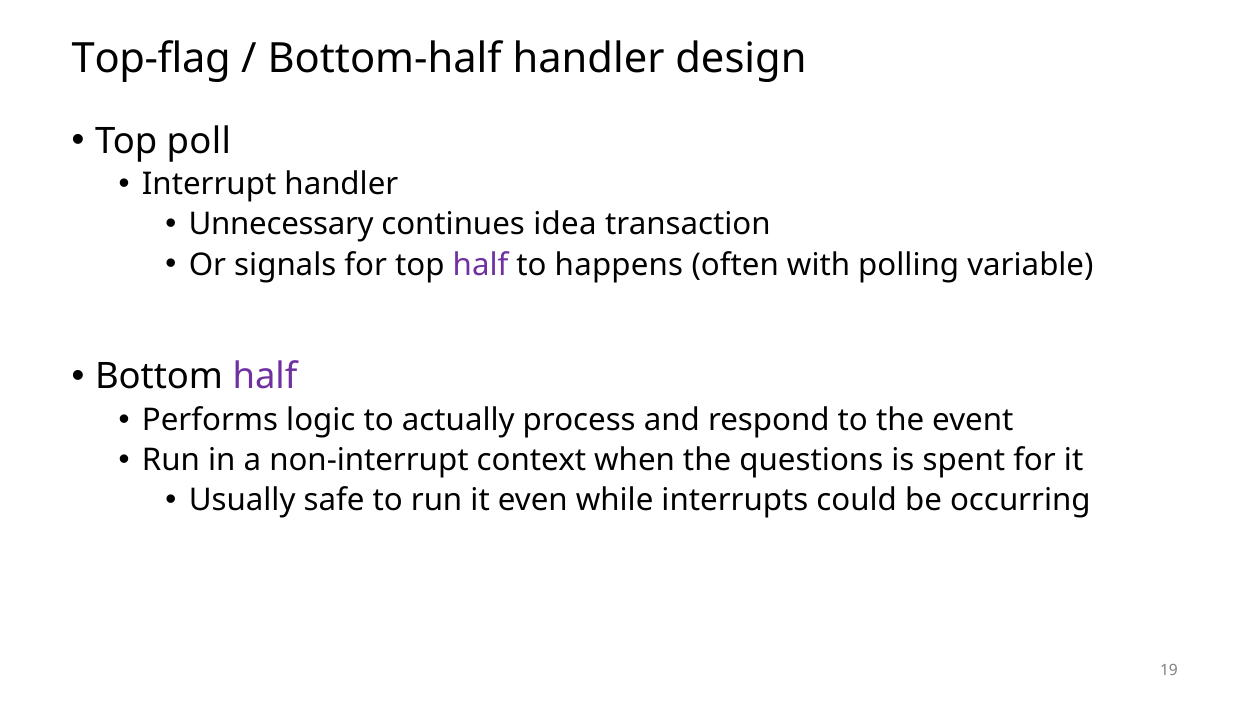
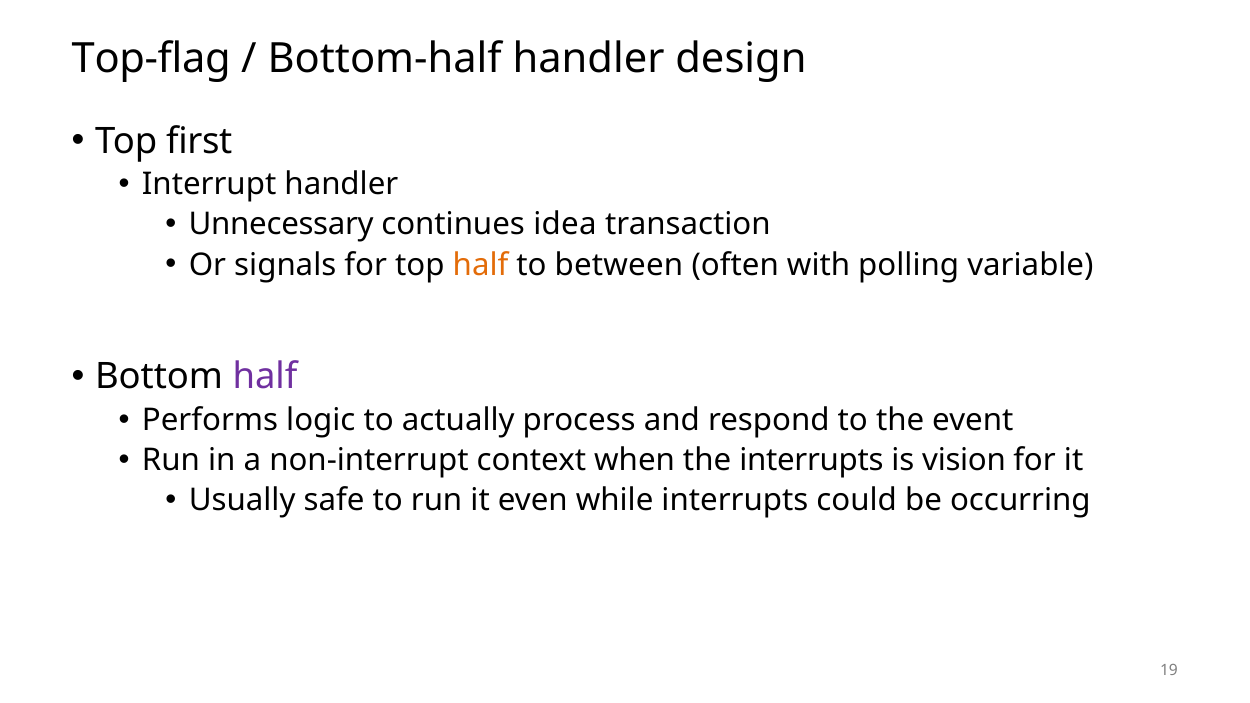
poll: poll -> first (199, 141)
half colour: purple -> orange (481, 265)
happens: happens -> between (619, 265)
the questions: questions -> interrupts (811, 460)
spent: spent -> vision (964, 460)
